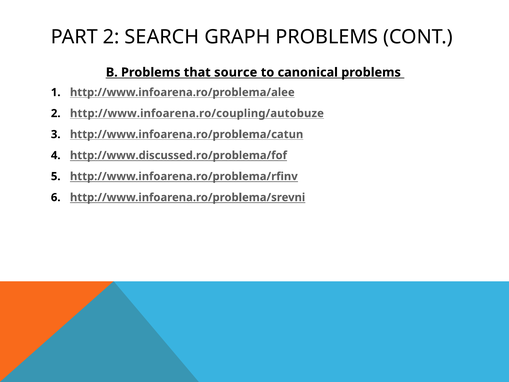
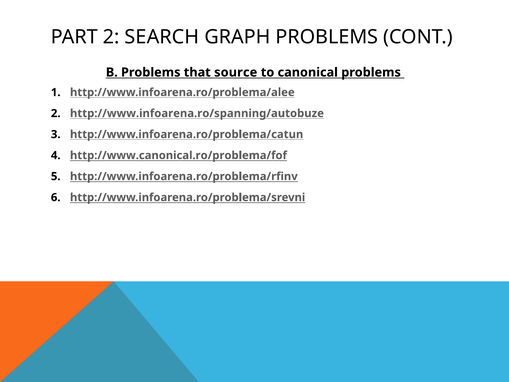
http://www.infoarena.ro/coupling/autobuze: http://www.infoarena.ro/coupling/autobuze -> http://www.infoarena.ro/spanning/autobuze (197, 113)
http://www.discussed.ro/problema/fof: http://www.discussed.ro/problema/fof -> http://www.canonical.ro/problema/fof (178, 155)
